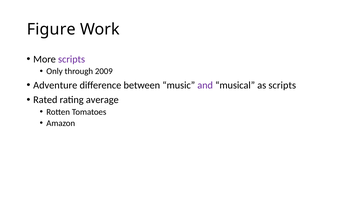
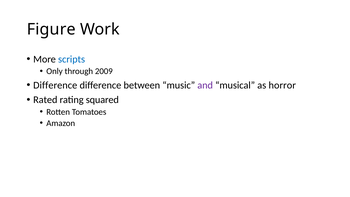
scripts colour: purple -> blue (72, 59)
Adventure: Adventure -> Difference (55, 85)
as scripts: scripts -> horror (282, 85)
average: average -> squared (102, 100)
